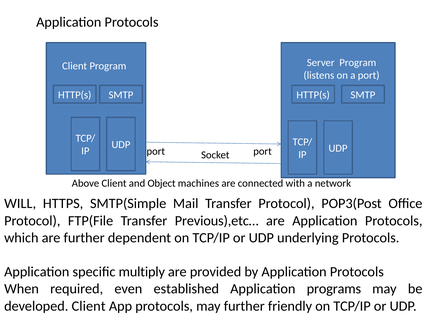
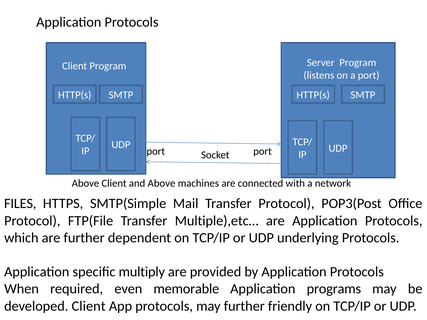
and Object: Object -> Above (161, 184)
WILL: WILL -> FILES (20, 204)
Previous),etc…: Previous),etc… -> Multiple),etc… (217, 221)
established: established -> memorable (186, 289)
